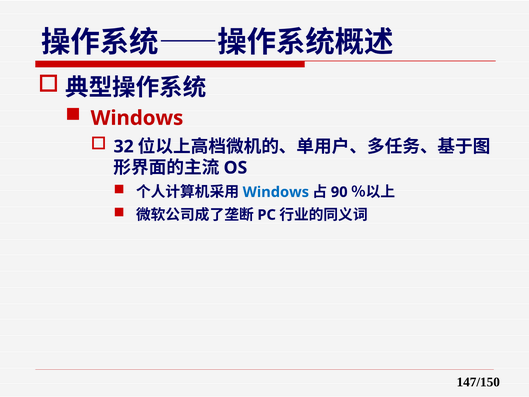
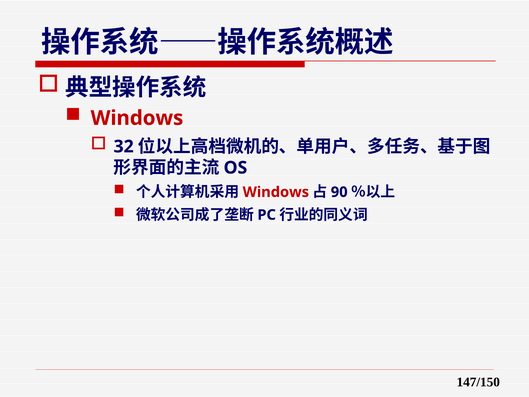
Windows colour: blue -> red (276, 192)
